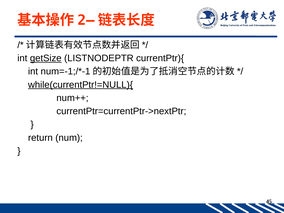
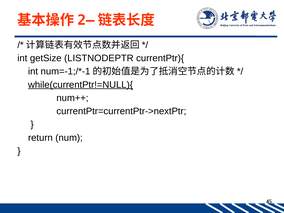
getSize underline: present -> none (46, 58)
